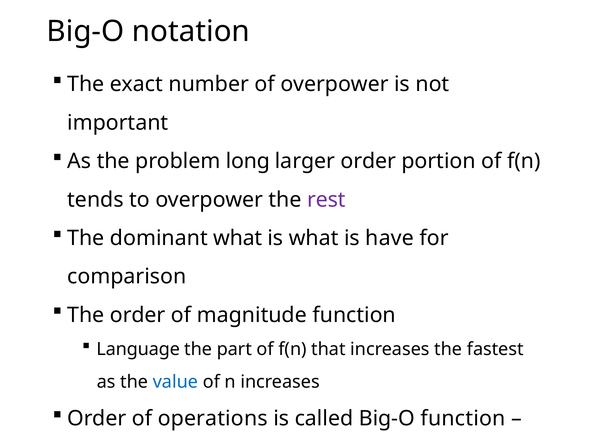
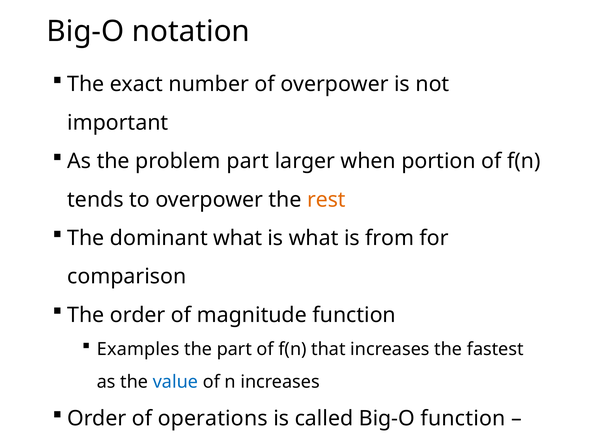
problem long: long -> part (248, 161)
larger order: order -> when (368, 161)
rest colour: purple -> orange (326, 200)
have: have -> from (390, 238)
Language: Language -> Examples (138, 349)
